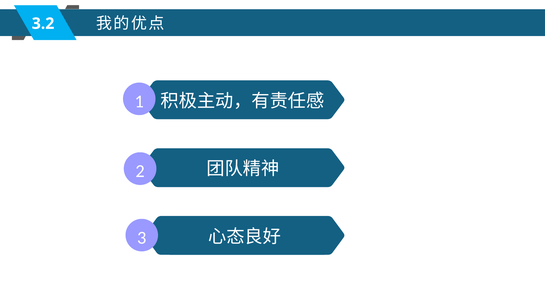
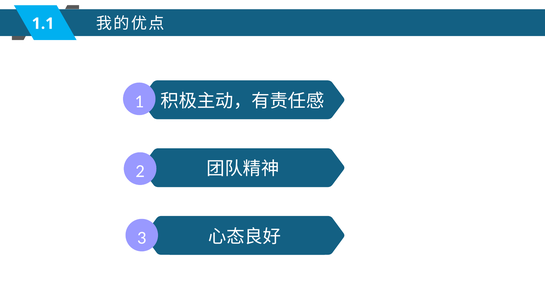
3.2: 3.2 -> 1.1 (43, 24)
